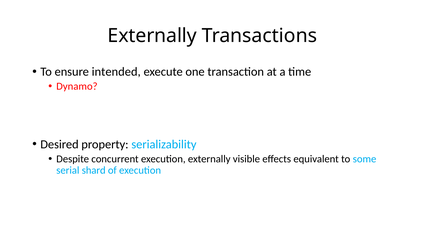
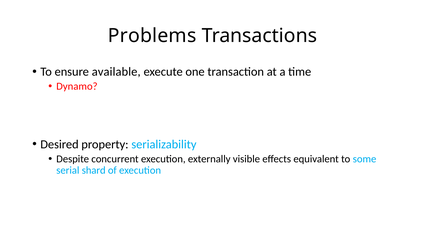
Externally: Externally -> Problems (152, 36)
intended: intended -> available (116, 72)
